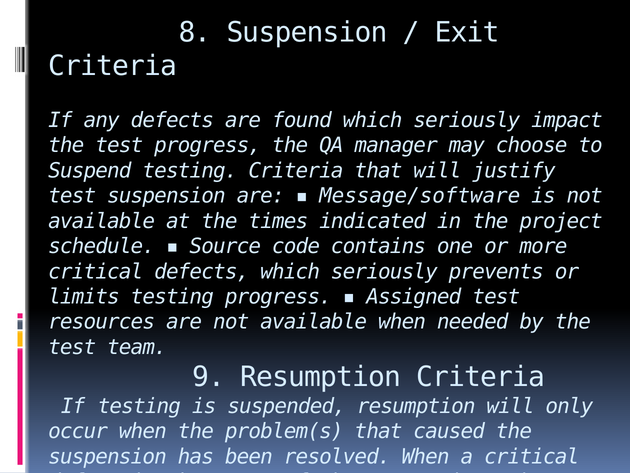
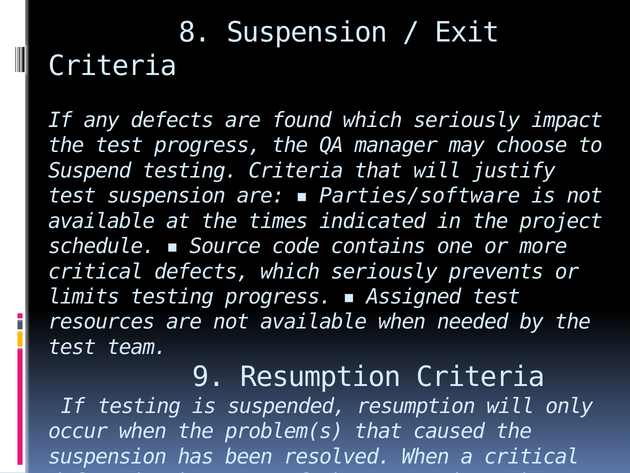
Message/software: Message/software -> Parties/software (420, 196)
